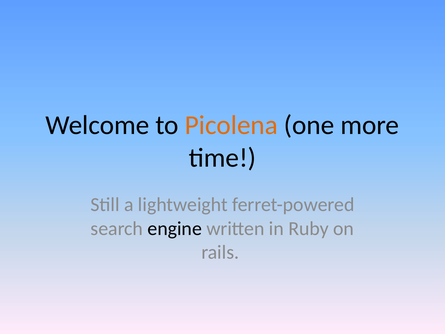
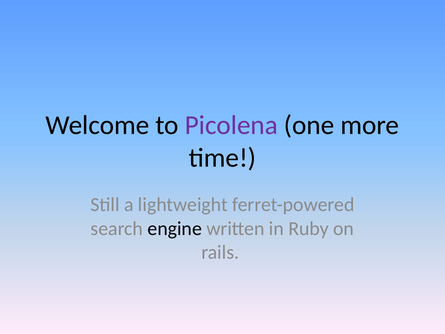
Picolena colour: orange -> purple (231, 125)
